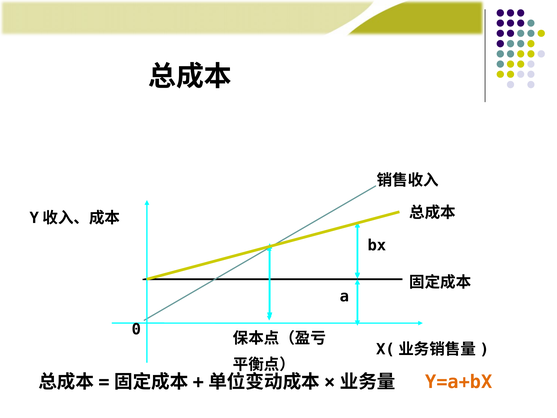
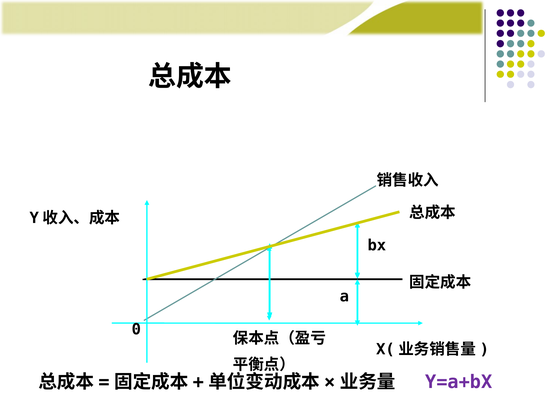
Y=a+bX colour: orange -> purple (459, 382)
